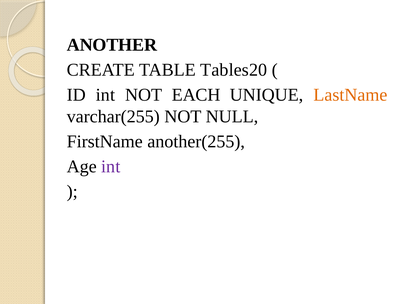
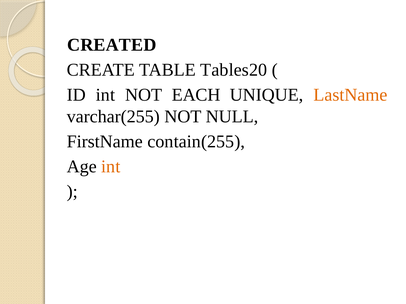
ANOTHER: ANOTHER -> CREATED (112, 45)
another(255: another(255 -> contain(255 (196, 142)
int colour: purple -> orange (111, 167)
